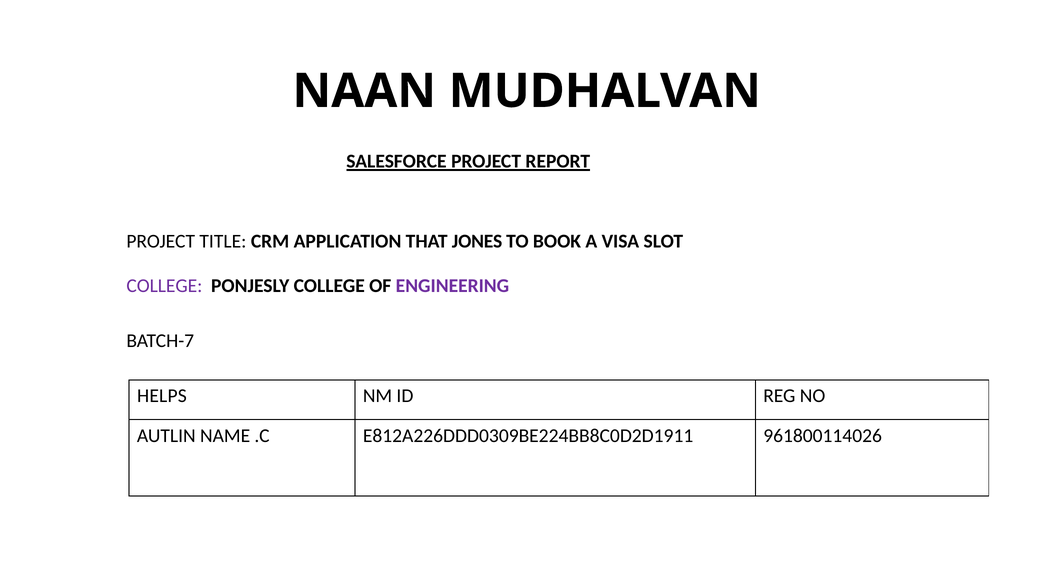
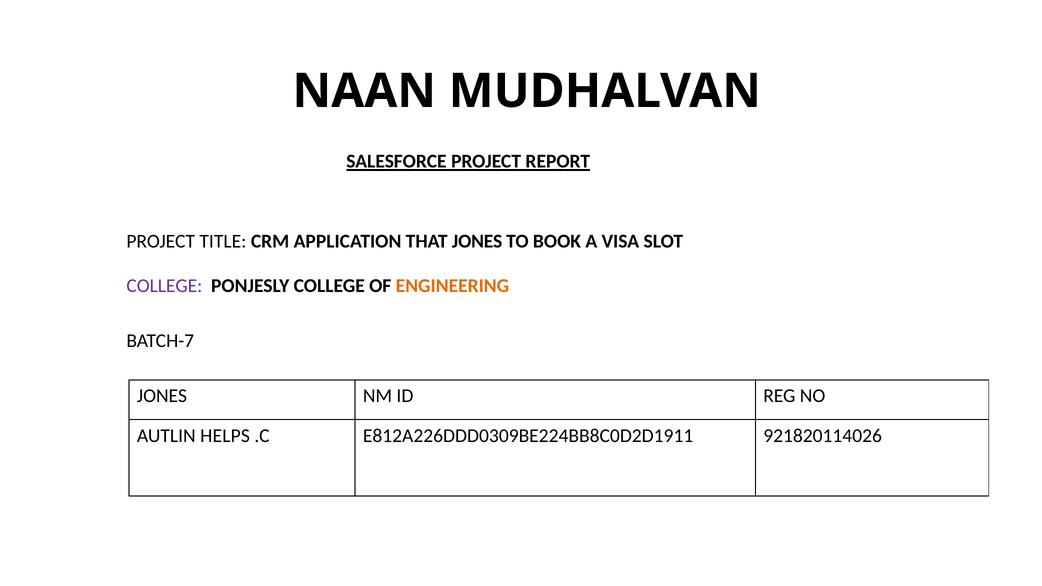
ENGINEERING colour: purple -> orange (452, 286)
HELPS: HELPS -> JONES (162, 396)
NAME: NAME -> HELPS (225, 436)
961800114026: 961800114026 -> 921820114026 (823, 436)
